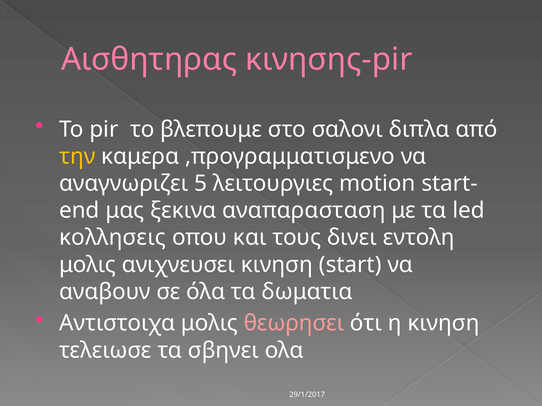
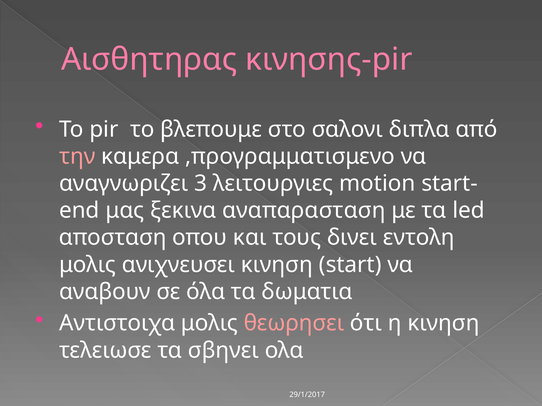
την colour: yellow -> pink (77, 156)
5: 5 -> 3 (201, 184)
κολλησεις: κολλησεις -> αποσταση (113, 238)
